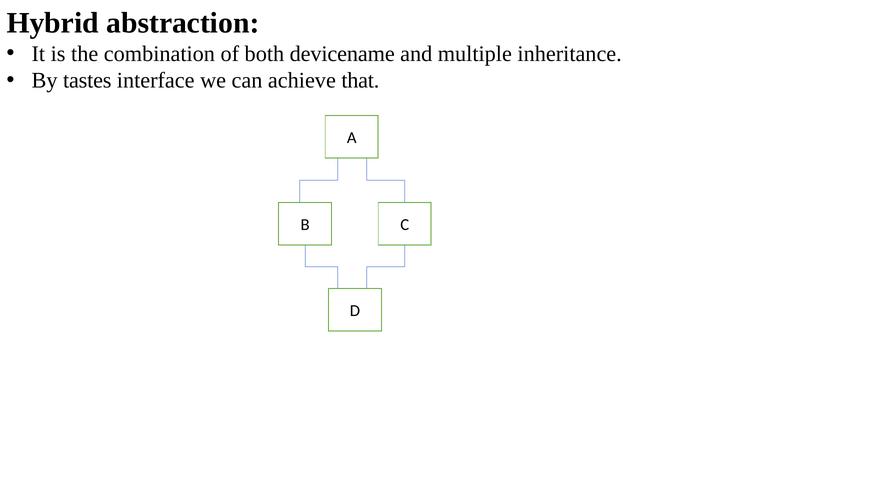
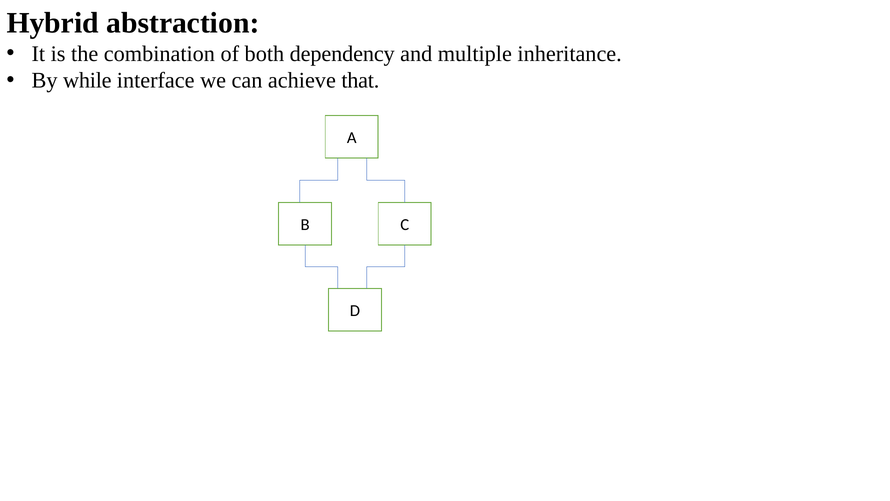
devicename: devicename -> dependency (342, 54)
tastes: tastes -> while (87, 81)
